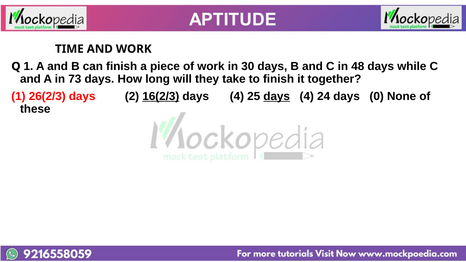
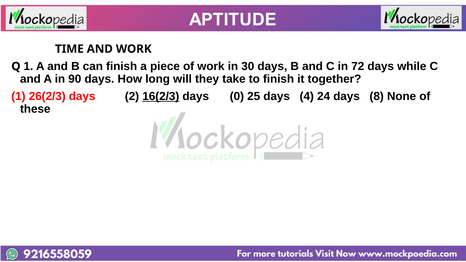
48: 48 -> 72 (358, 66)
73: 73 -> 90 (75, 79)
4: 4 -> 0 (237, 96)
days underline: present -> none (277, 96)
0: 0 -> 8 (377, 96)
